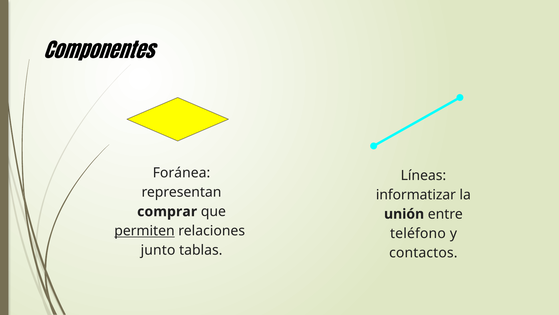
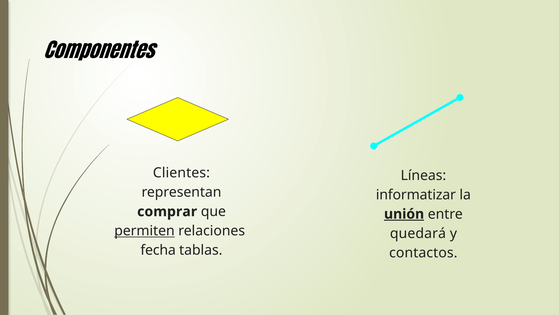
Foránea: Foránea -> Clientes (181, 173)
unión underline: none -> present (404, 214)
teléfono: teléfono -> quedará (418, 233)
junto: junto -> fecha (158, 250)
